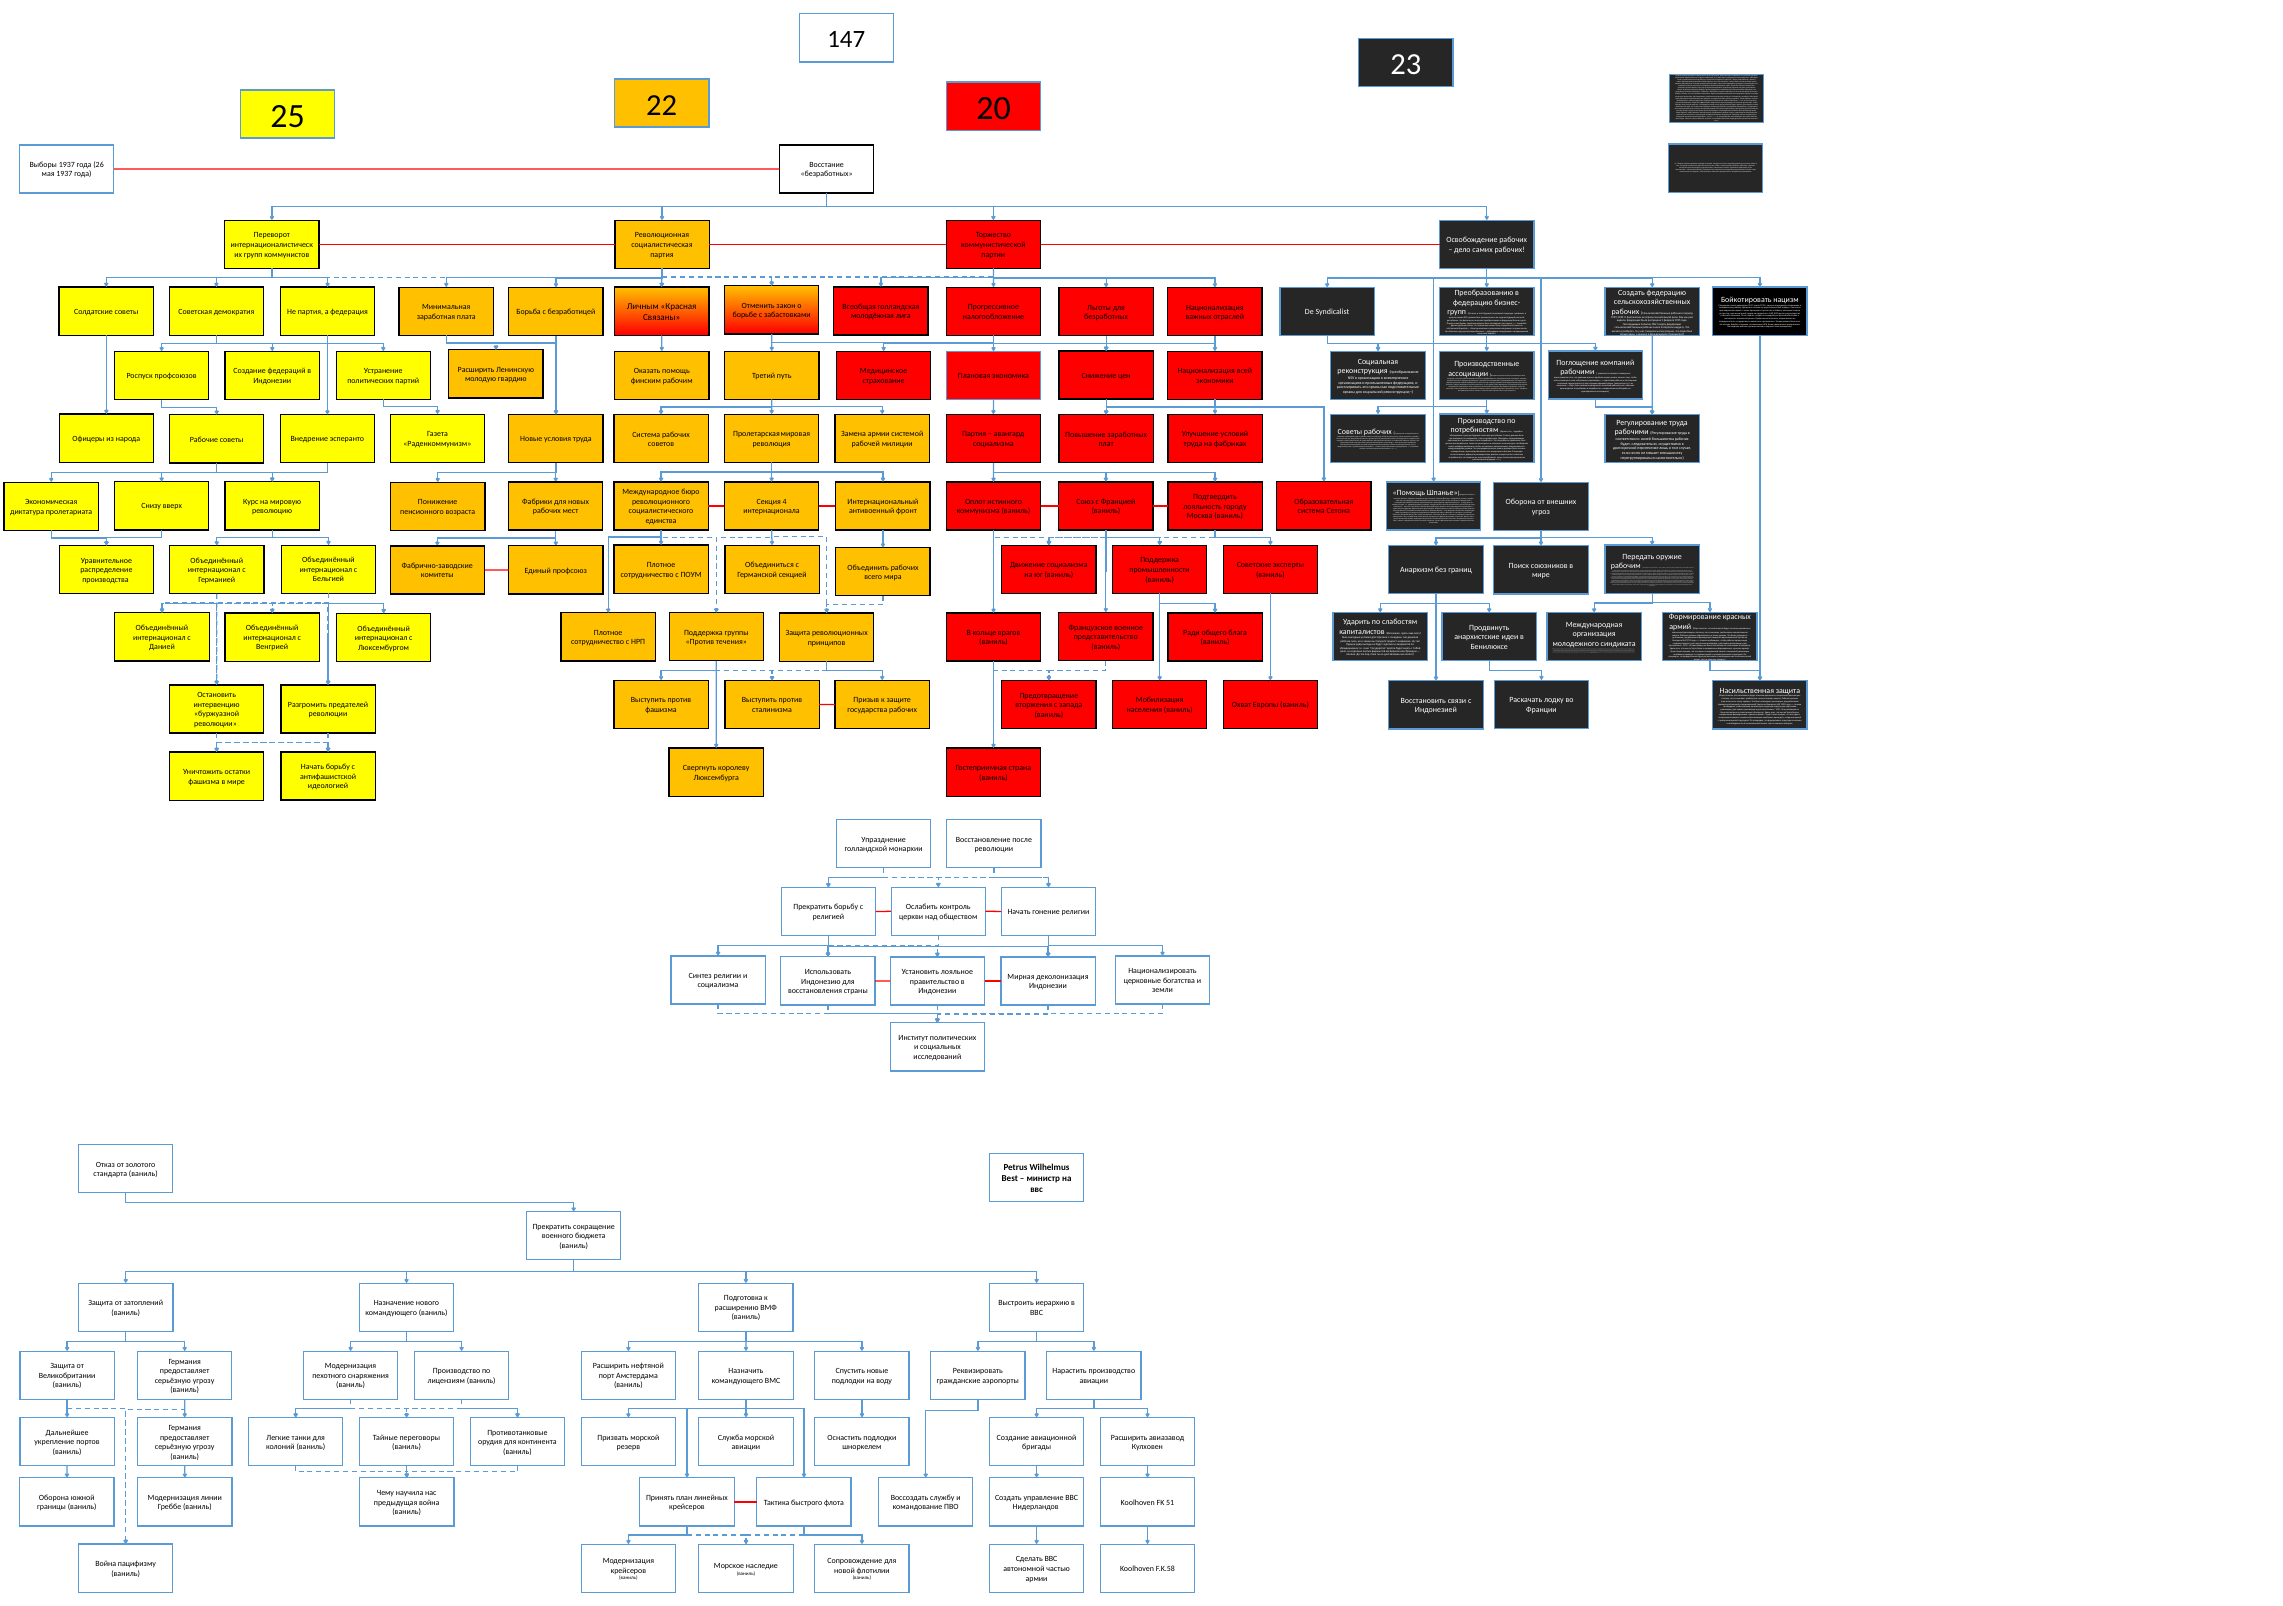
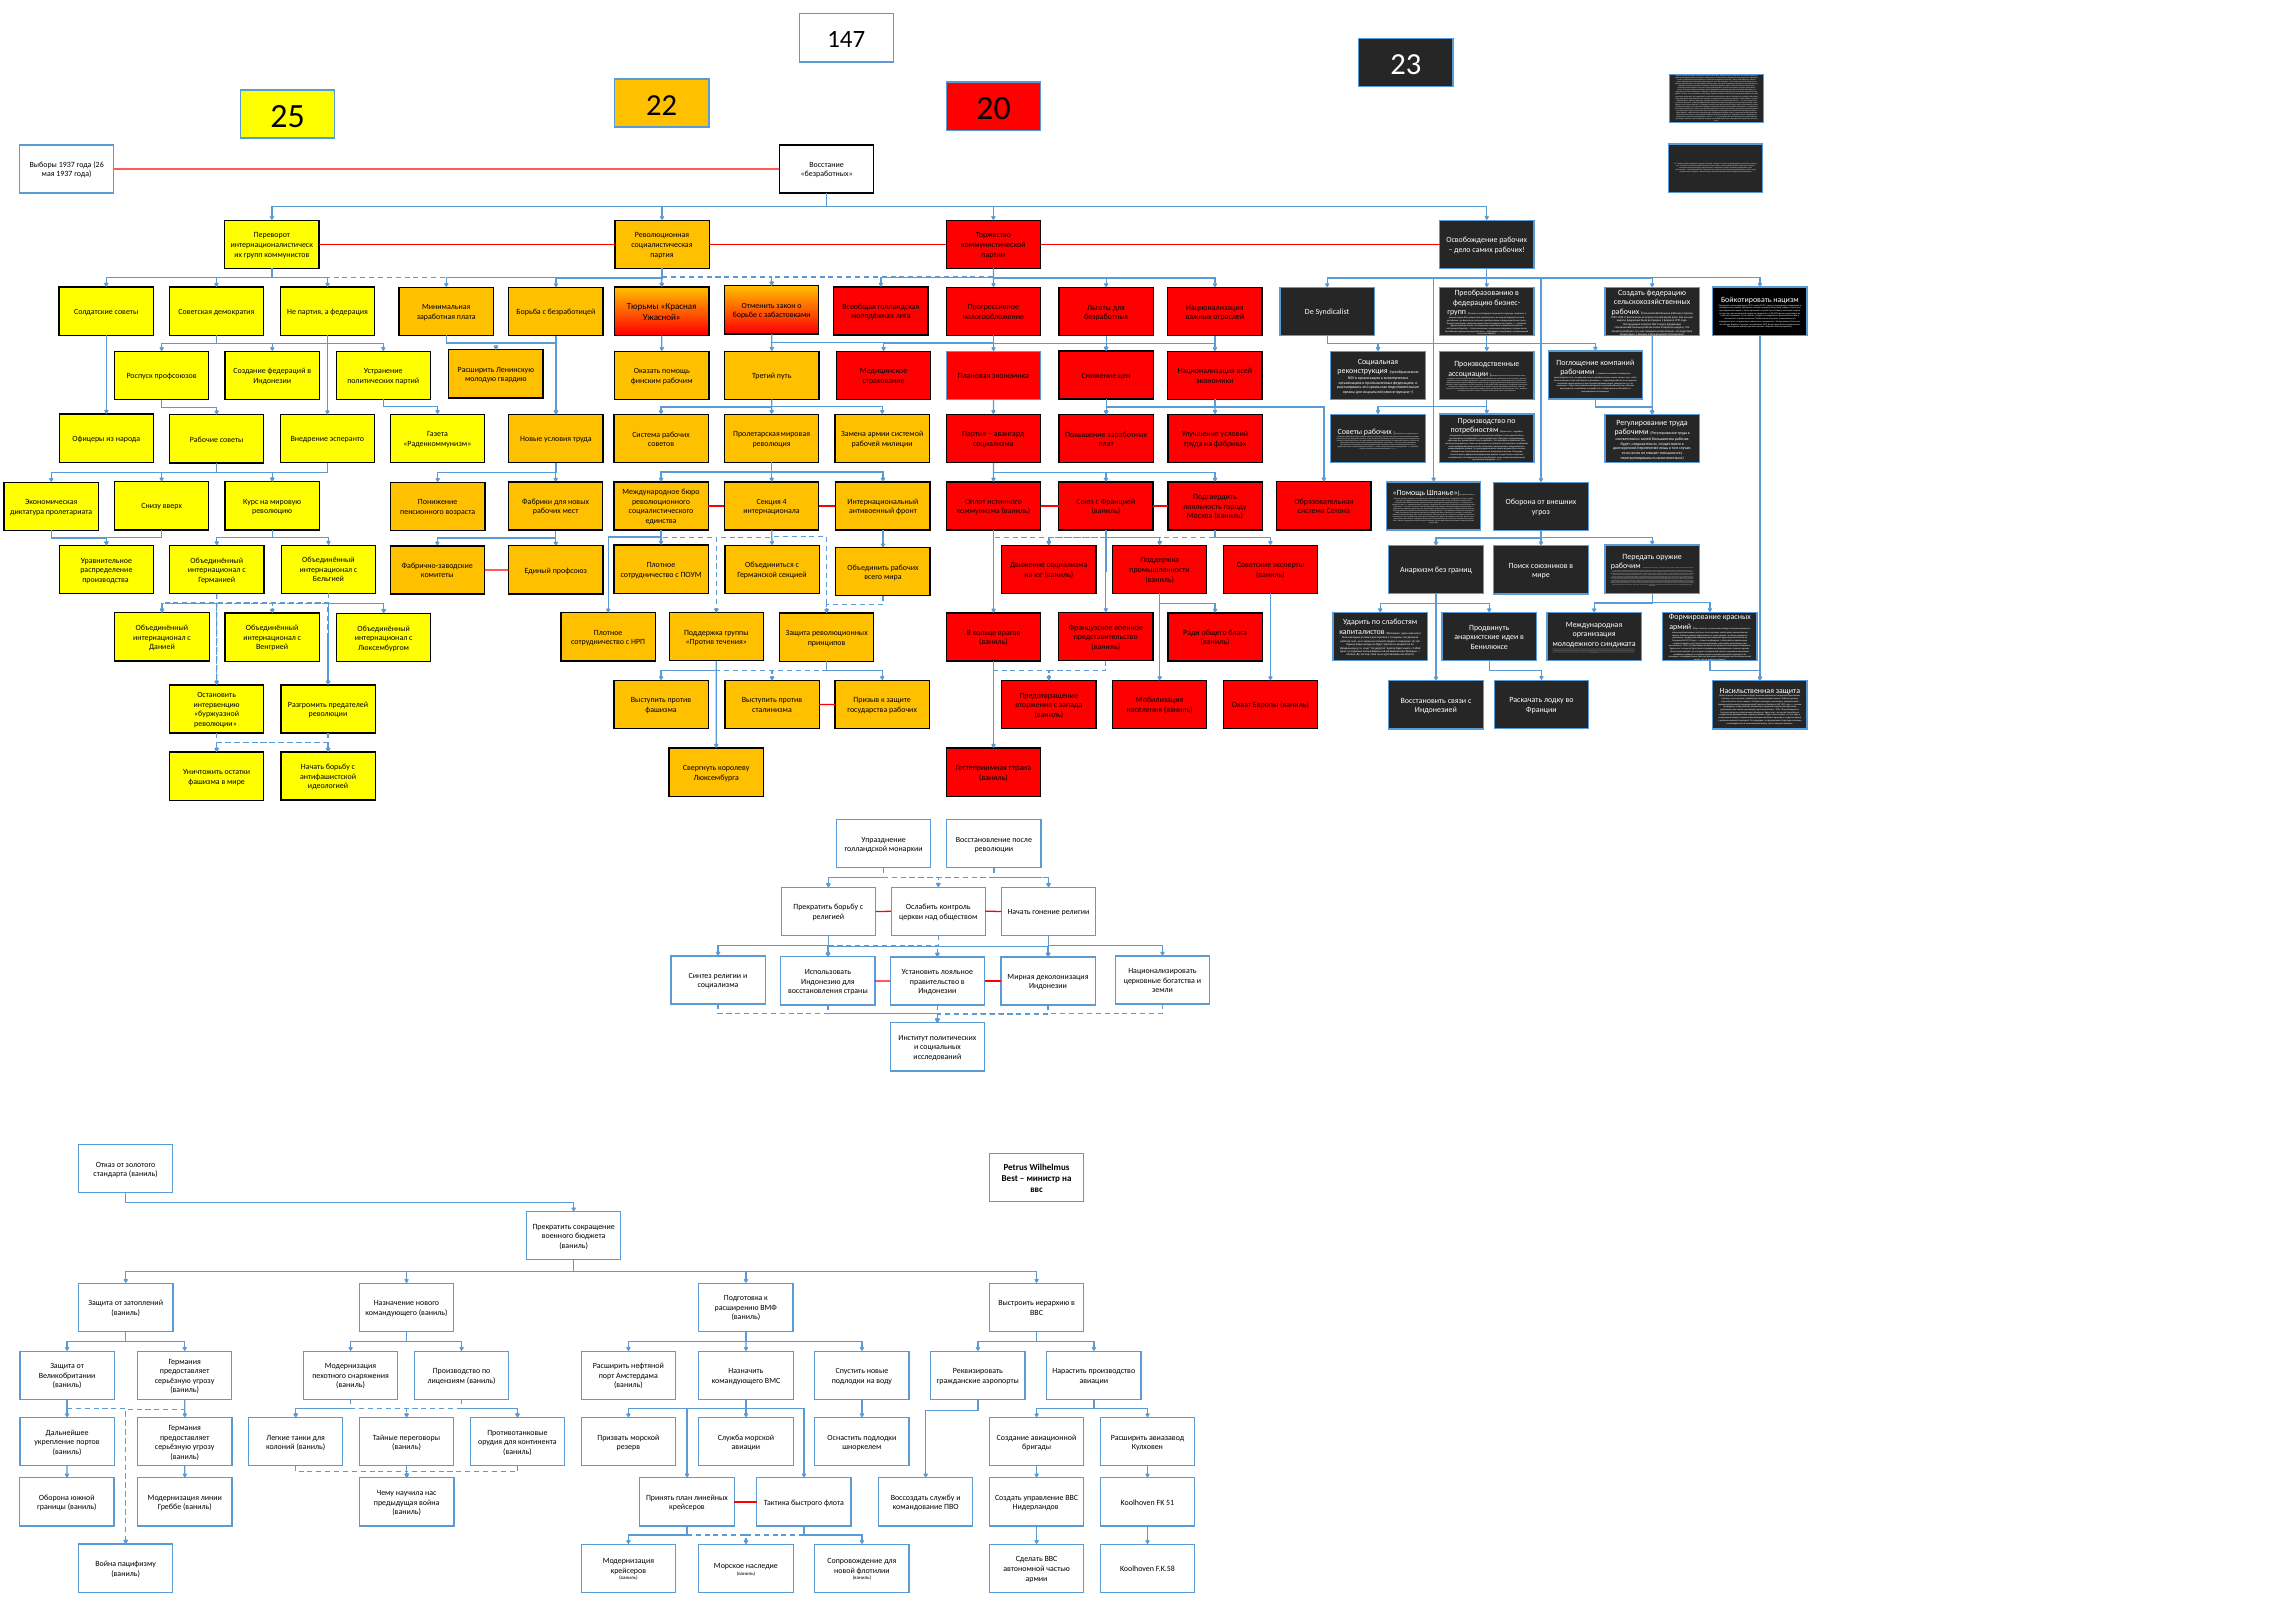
Личным: Личным -> Тюрьмы (643, 306)
Связаны: Связаны -> Ужасной (662, 317)
